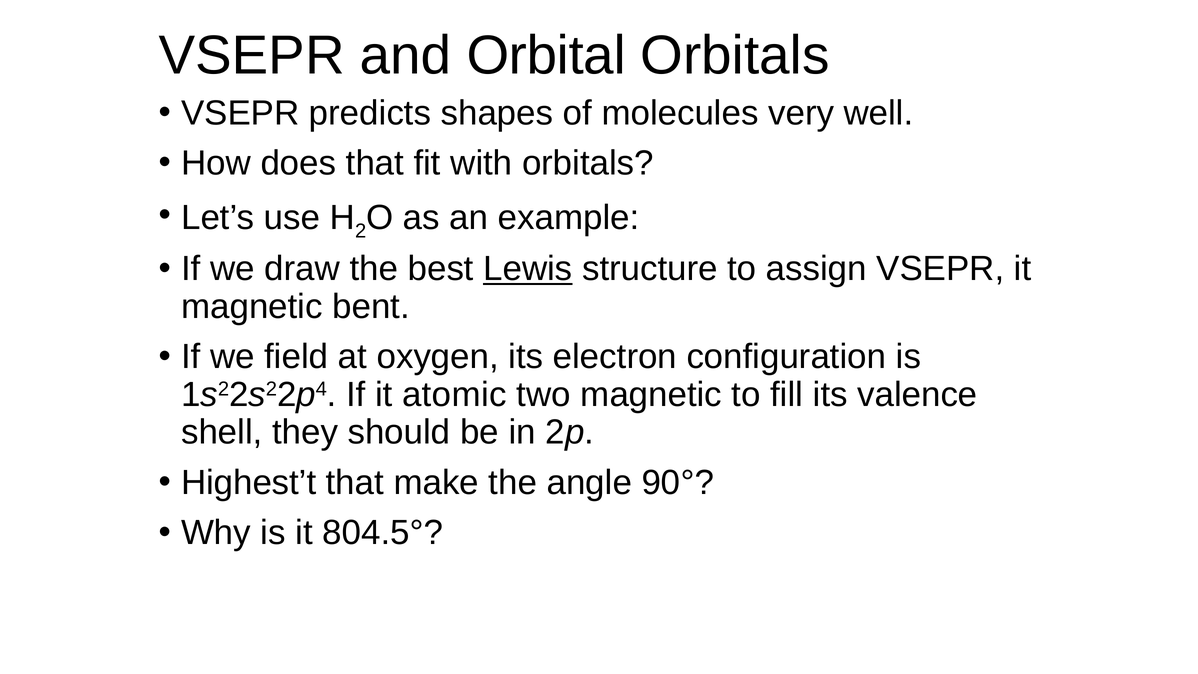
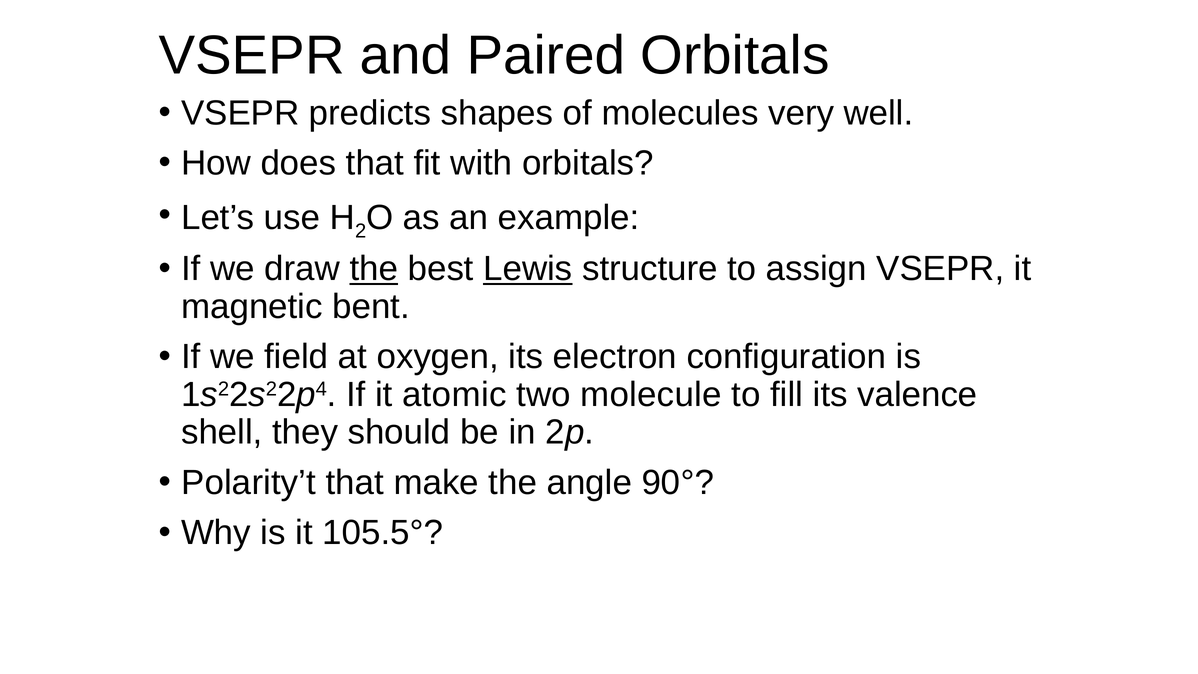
Orbital: Orbital -> Paired (546, 56)
the underline: none -> present (374, 269)
two magnetic: magnetic -> molecule (651, 395)
Highest’t: Highest’t -> Polarity’t (249, 483)
804.5°: 804.5° -> 105.5° (383, 533)
